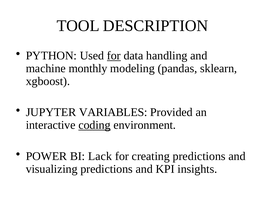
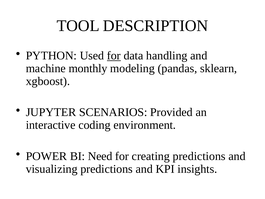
VARIABLES: VARIABLES -> SCENARIOS (113, 112)
coding underline: present -> none (94, 125)
Lack: Lack -> Need (100, 156)
